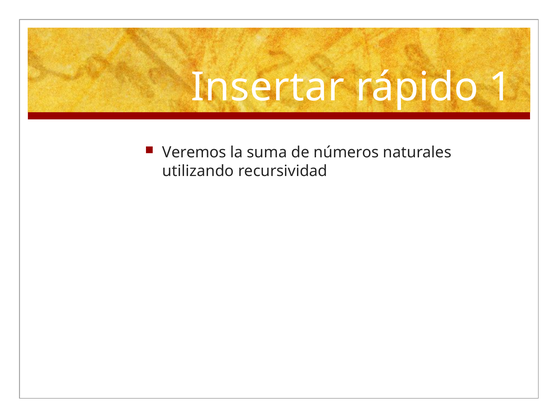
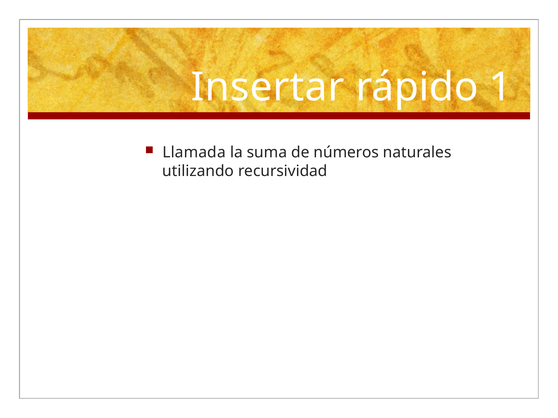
Veremos: Veremos -> Llamada (194, 153)
